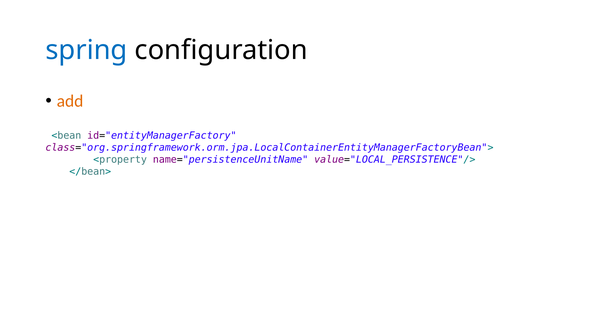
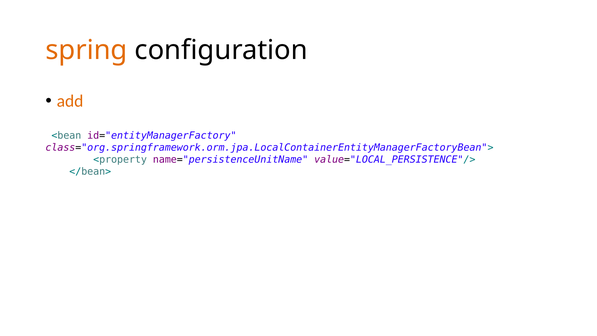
spring colour: blue -> orange (86, 50)
